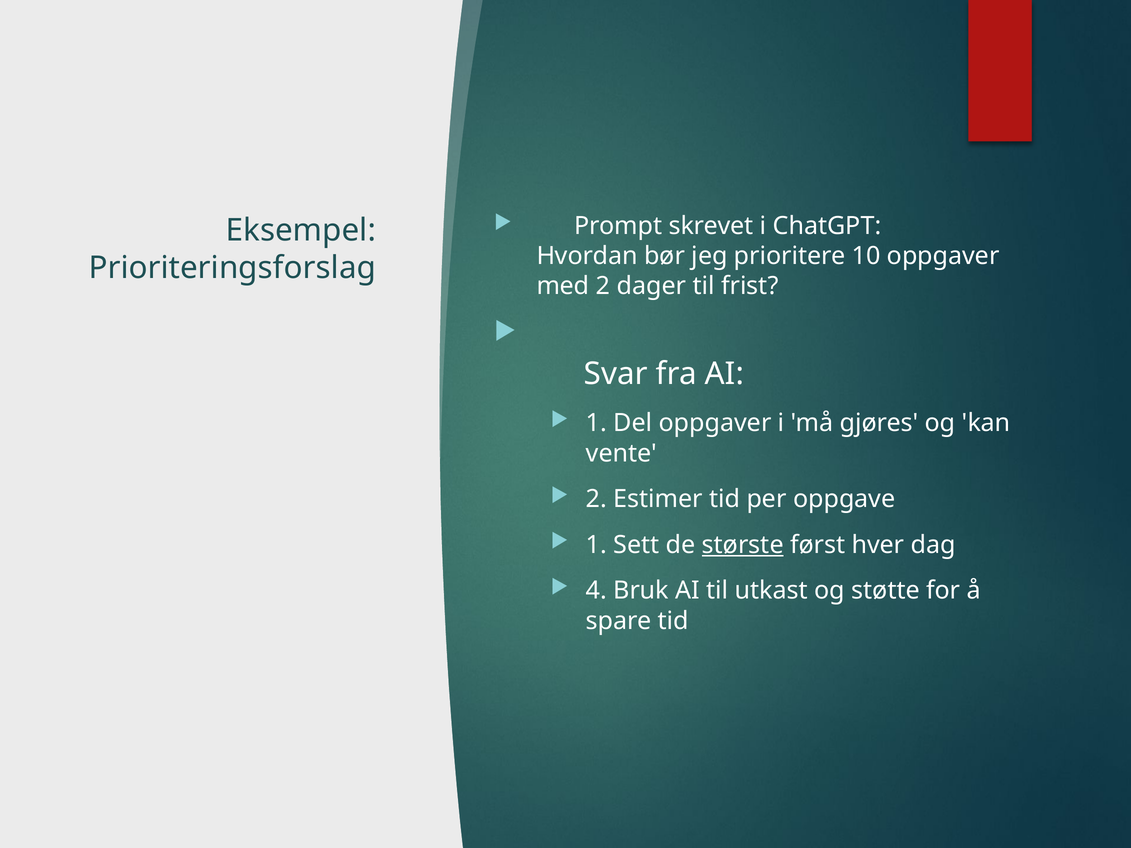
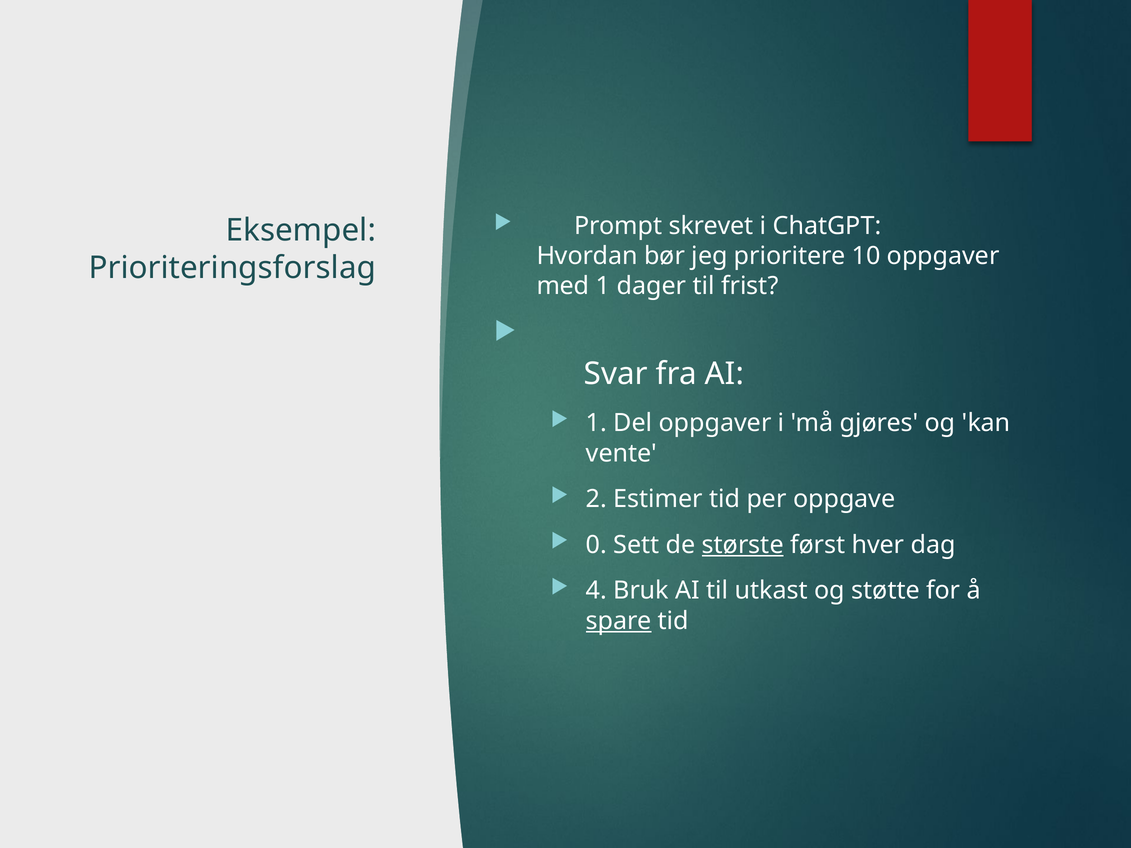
med 2: 2 -> 1 (603, 286)
1: 1 -> 0 (597, 545)
spare underline: none -> present (619, 621)
